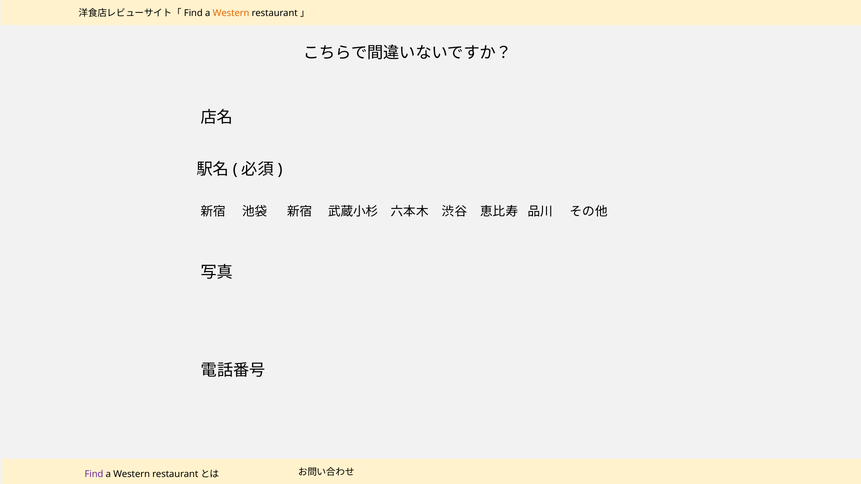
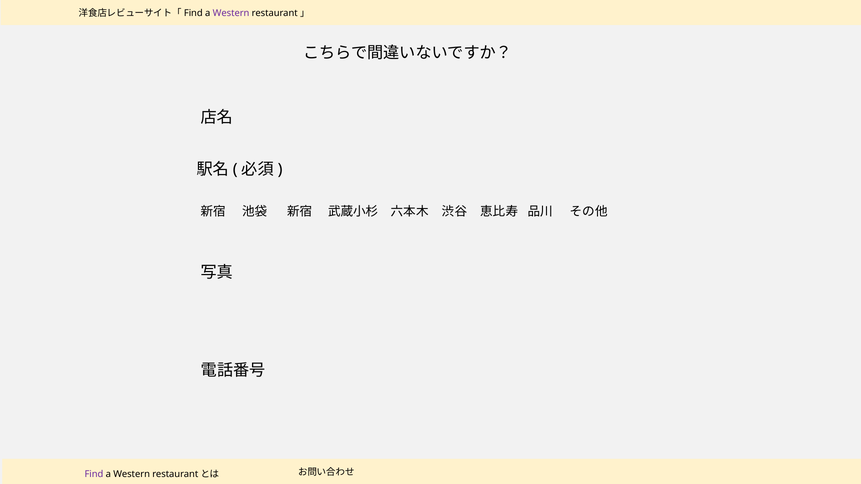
Western colour: orange -> purple (231, 13)
